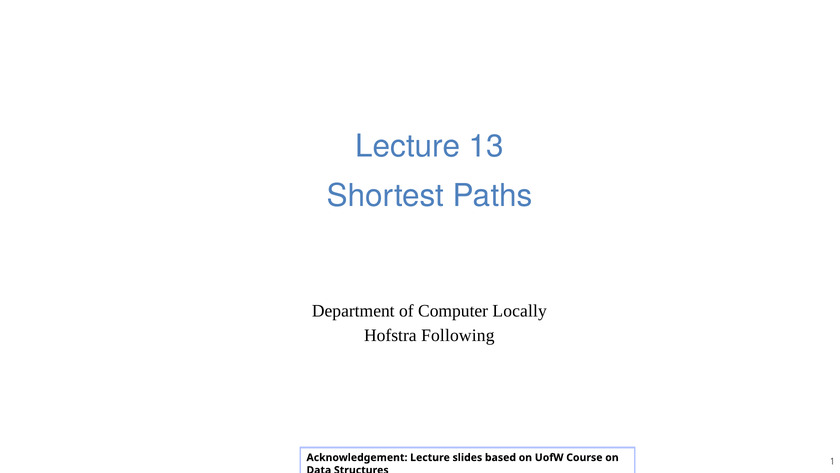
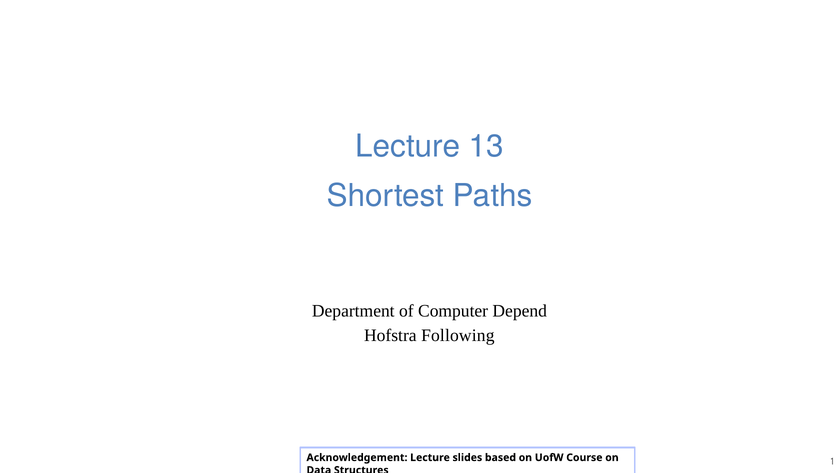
Locally: Locally -> Depend (520, 311)
